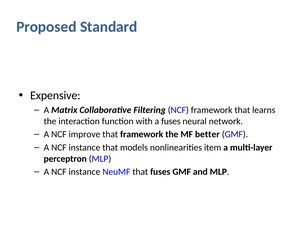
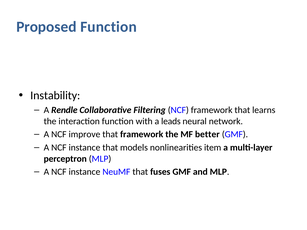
Proposed Standard: Standard -> Function (109, 27)
Expensive: Expensive -> Instability (55, 96)
Matrix: Matrix -> Rendle (64, 110)
a fuses: fuses -> leads (171, 121)
